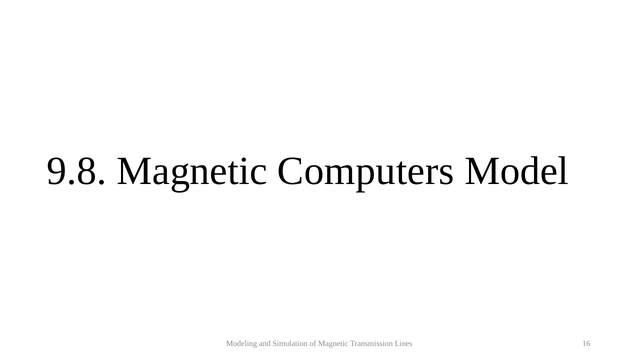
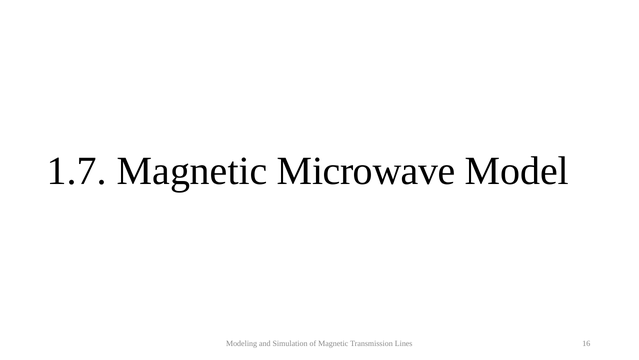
9.8: 9.8 -> 1.7 (77, 171)
Computers: Computers -> Microwave (366, 171)
